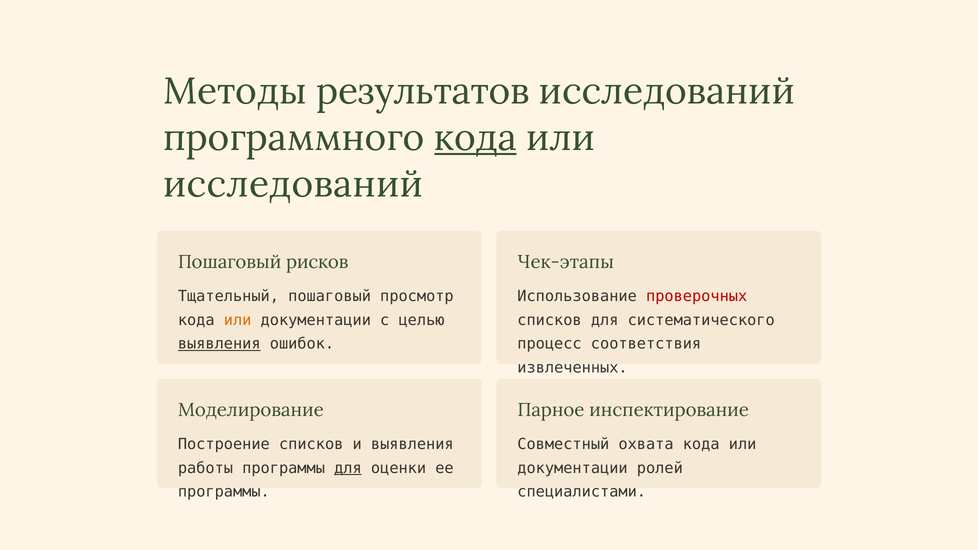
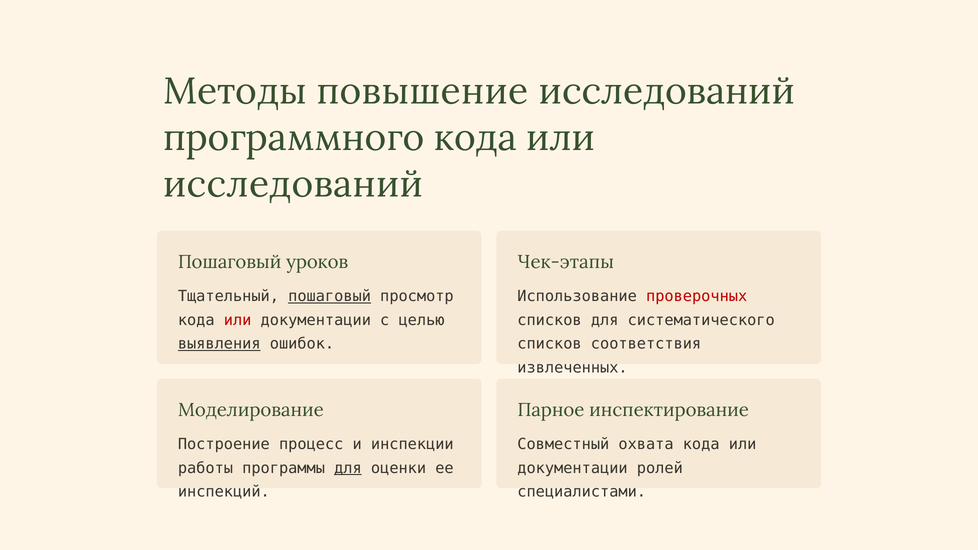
результатов: результатов -> повышение (423, 92)
кода underline: present -> none (476, 138)
рисков: рисков -> уроков (317, 262)
пошаговый underline: none -> present (330, 297)
или colour: orange -> red (238, 320)
процесс: процесс -> списков (550, 344)
Построение списков: списков -> процесс (311, 444)
и выявления: выявления -> инспекции (412, 444)
программы: программы -> инспекций (224, 492)
